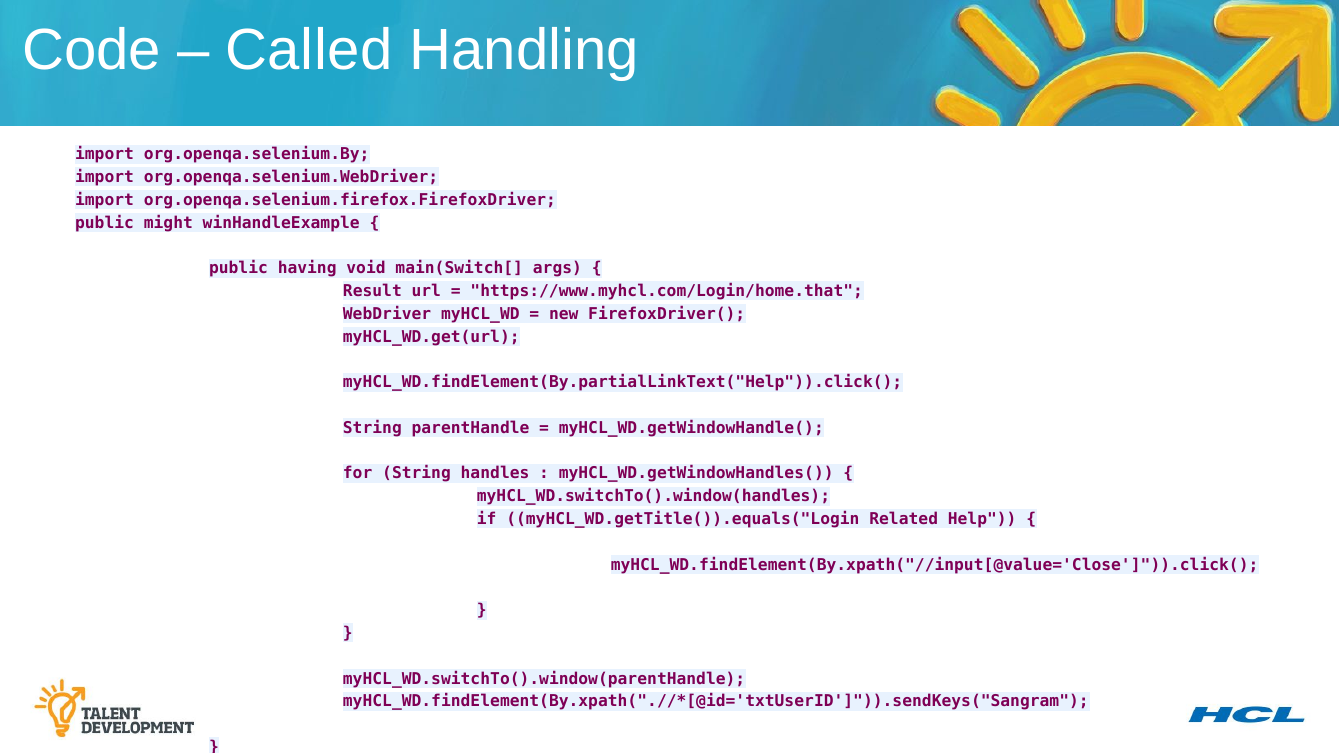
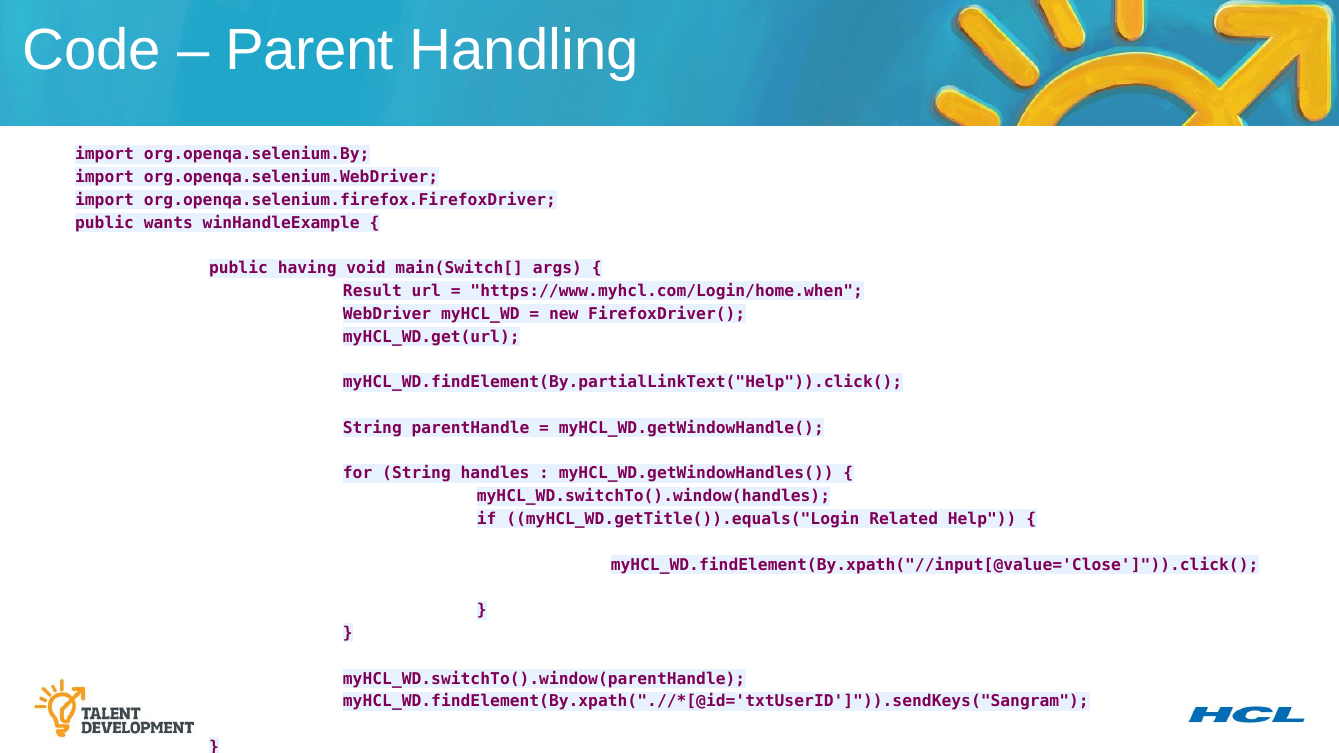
Called: Called -> Parent (310, 50)
might: might -> wants (168, 223)
https://www.myhcl.com/Login/home.that: https://www.myhcl.com/Login/home.that -> https://www.myhcl.com/Login/home.when (667, 291)
